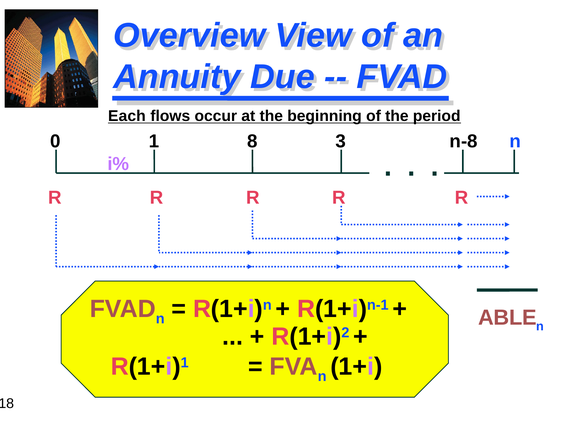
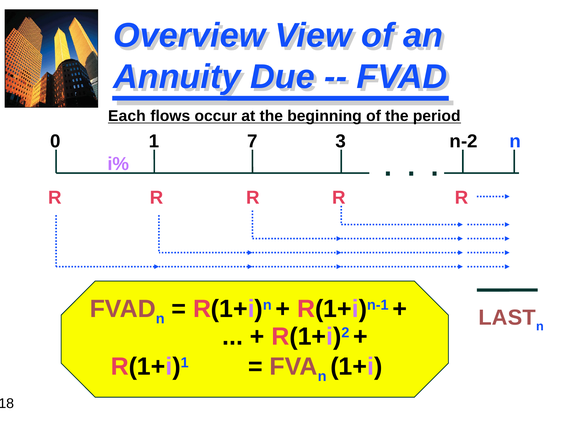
8: 8 -> 7 (253, 141)
n-8: n-8 -> n-2 (464, 141)
ABLE: ABLE -> LAST (507, 318)
